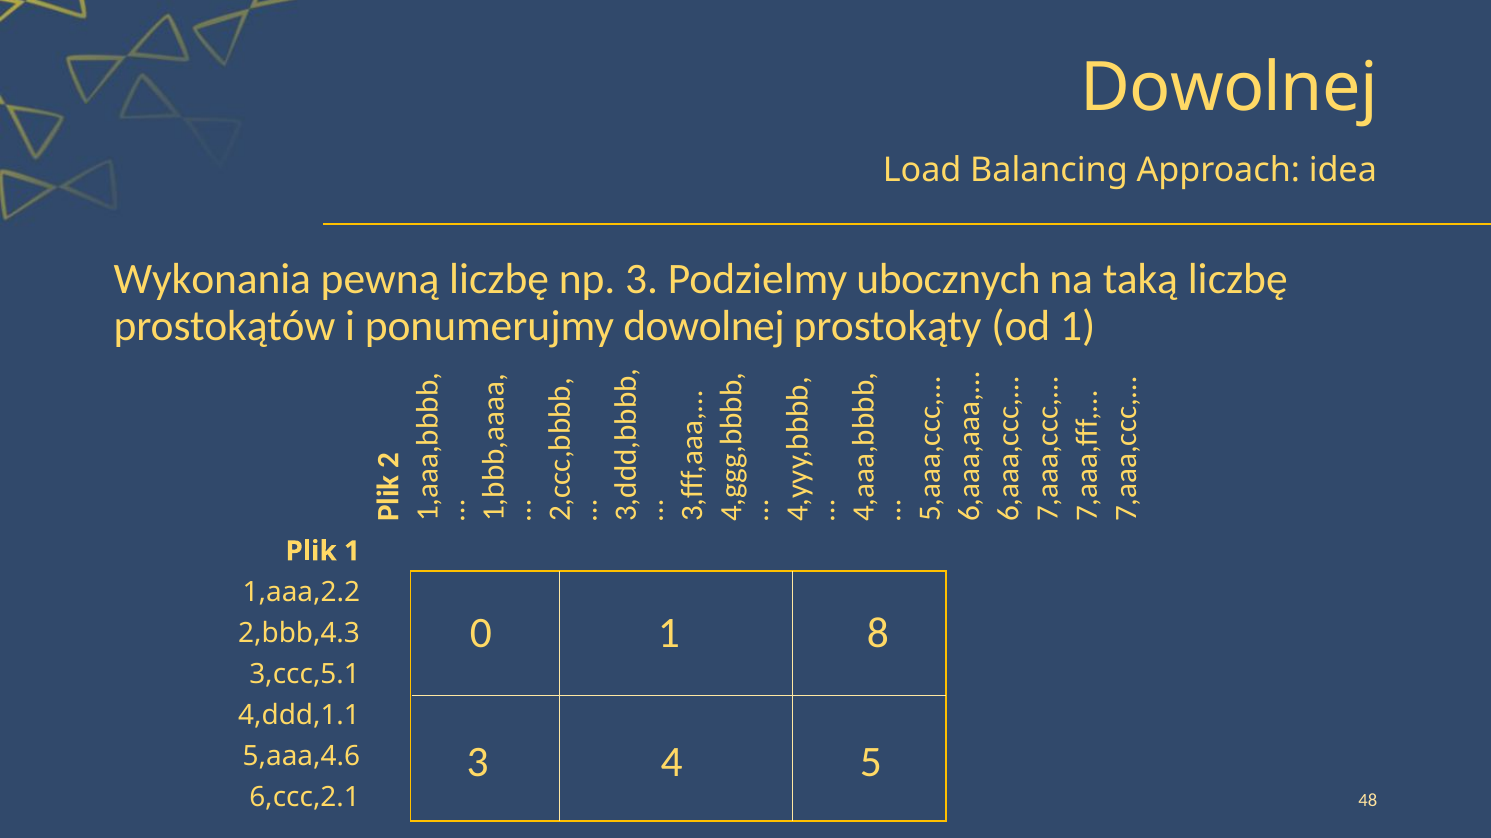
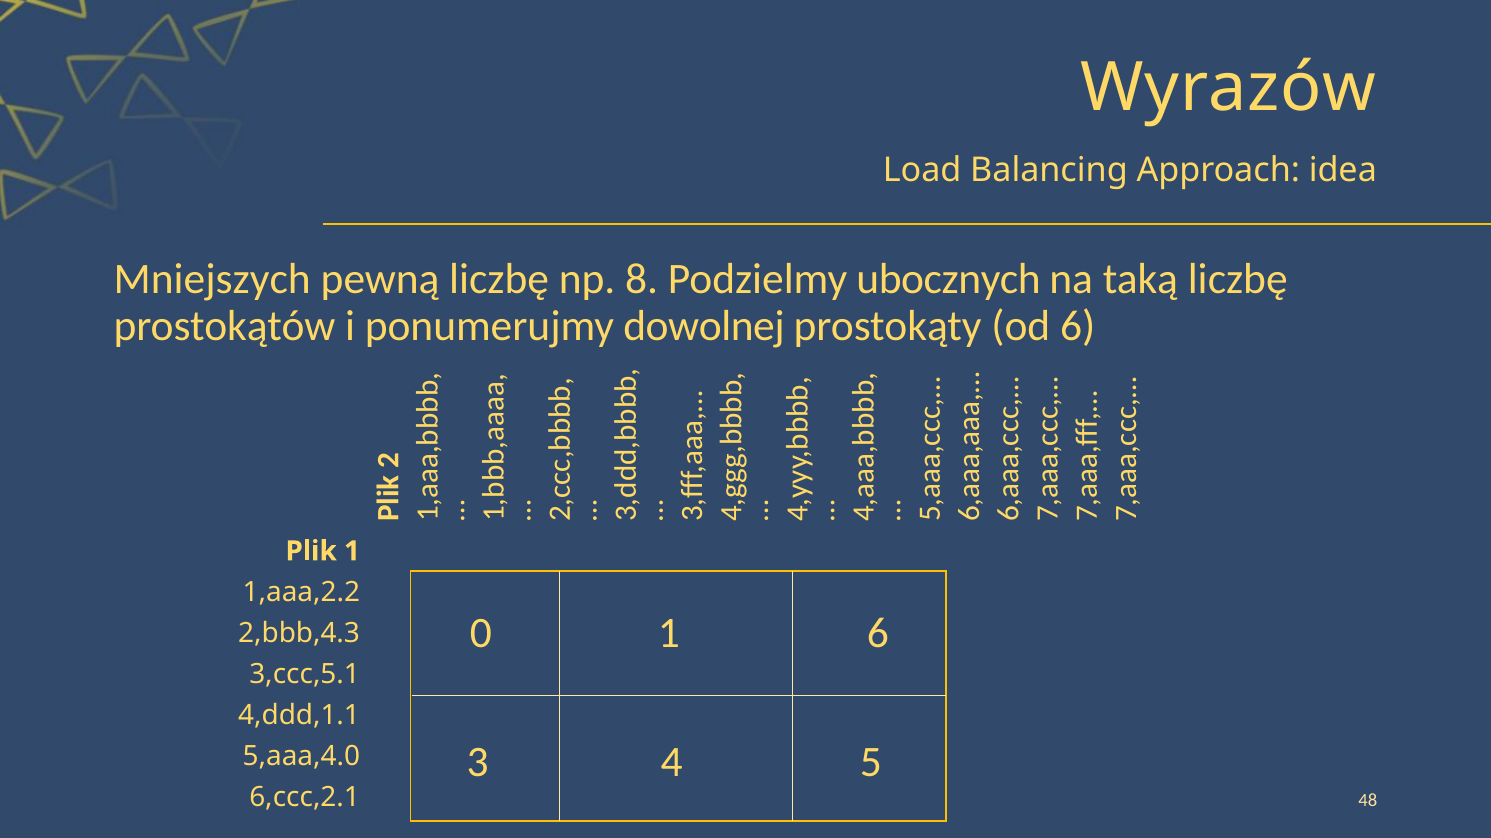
Dowolnej: Dowolnej -> Wyrazów (1228, 88)
Wykonania: Wykonania -> Mniejszych (212, 279)
np 3: 3 -> 8 (642, 279)
od 1: 1 -> 6 (1078, 326)
1 8: 8 -> 6 (878, 634)
5,aaa,4.6: 5,aaa,4.6 -> 5,aaa,4.0 (301, 757)
